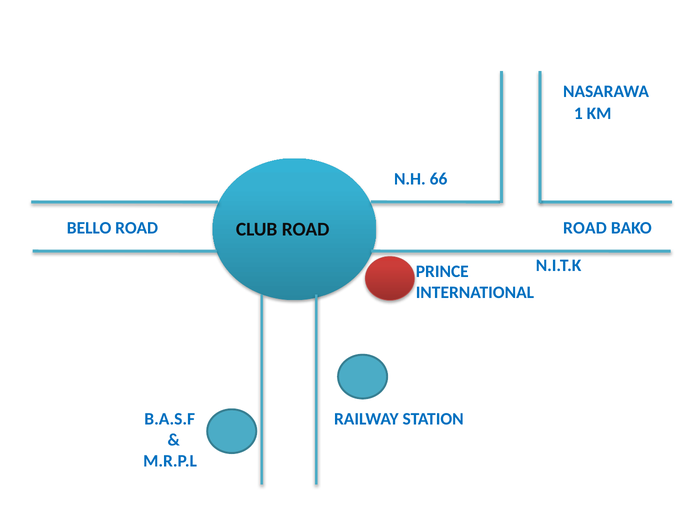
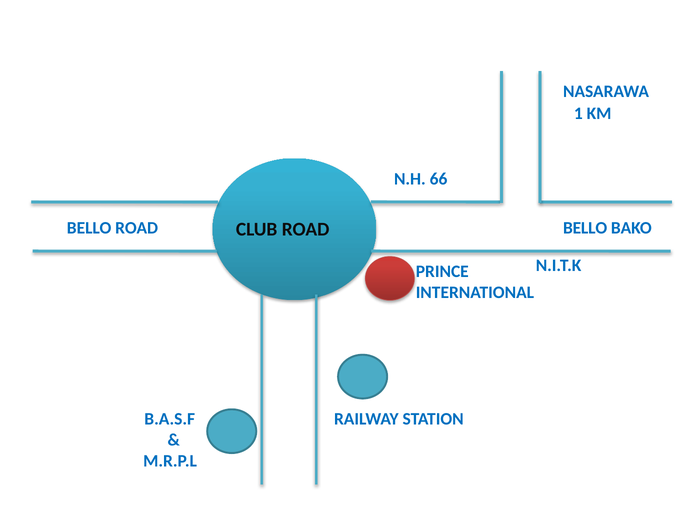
ROAD ROAD: ROAD -> BELLO (585, 228)
